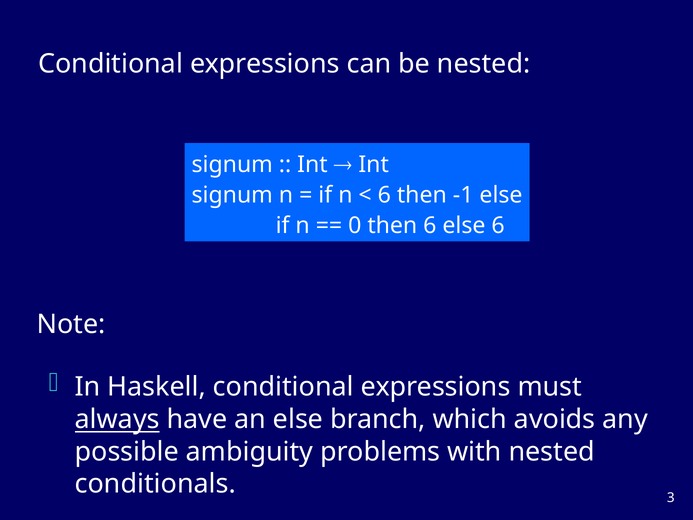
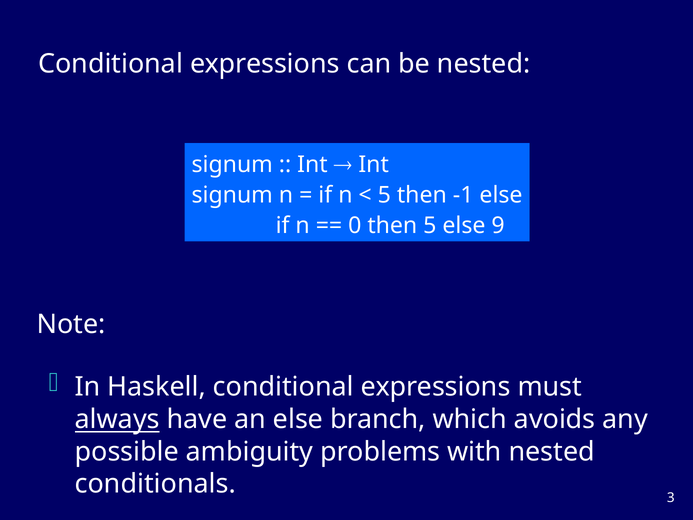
6: 6 -> 5 (384, 195)
then 6: 6 -> 5 (430, 226)
else 6: 6 -> 9 (498, 226)
